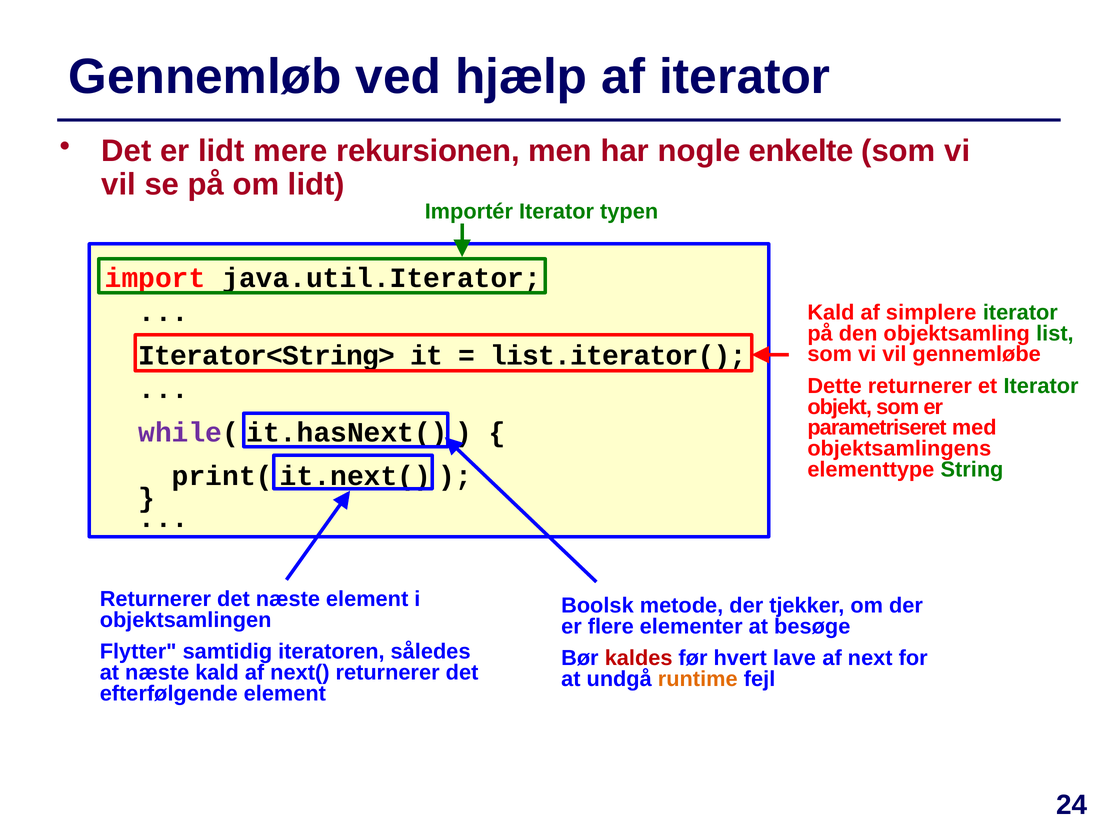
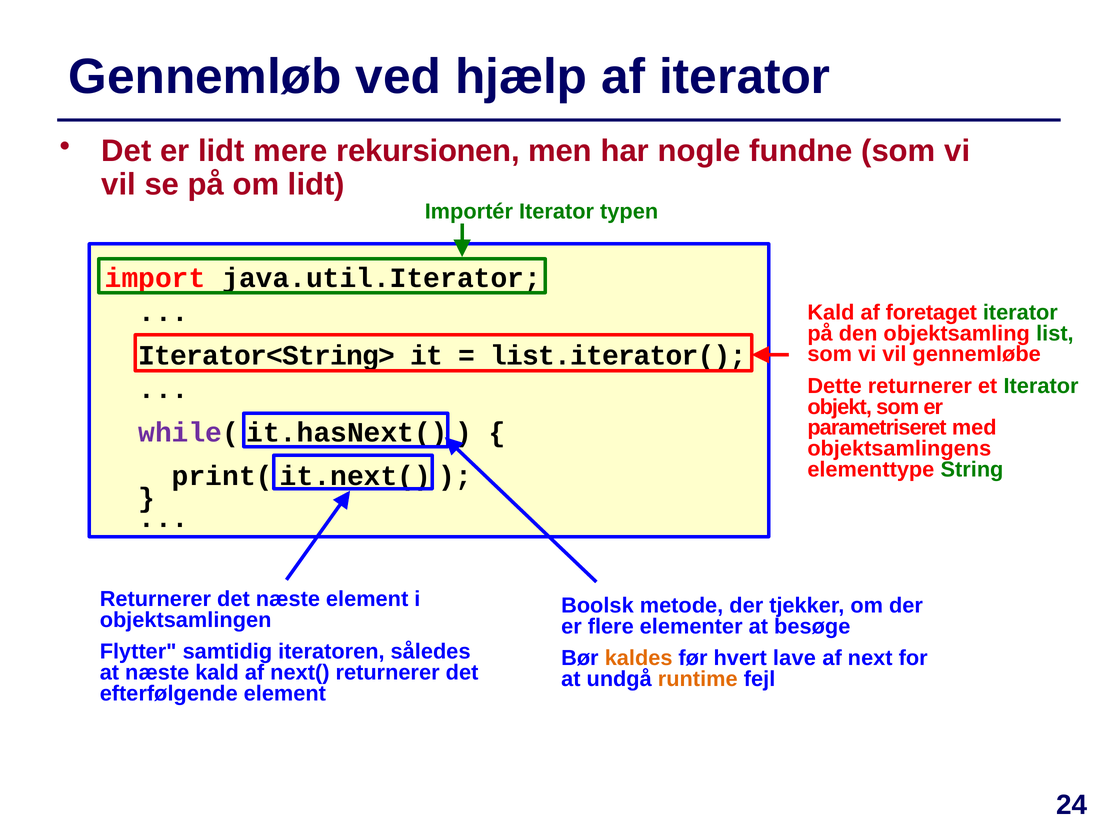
enkelte: enkelte -> fundne (801, 151)
simplere: simplere -> foretaget (931, 312)
kaldes colour: red -> orange (639, 658)
